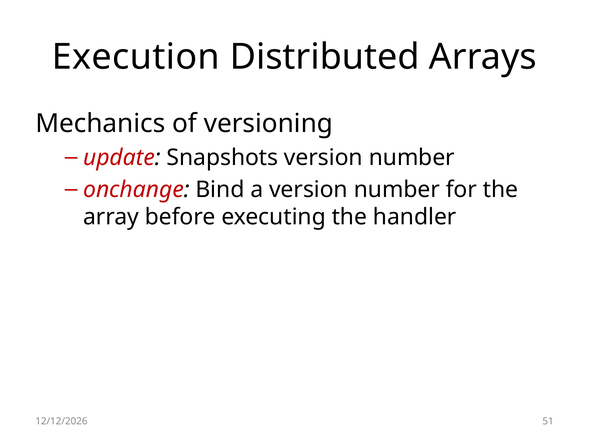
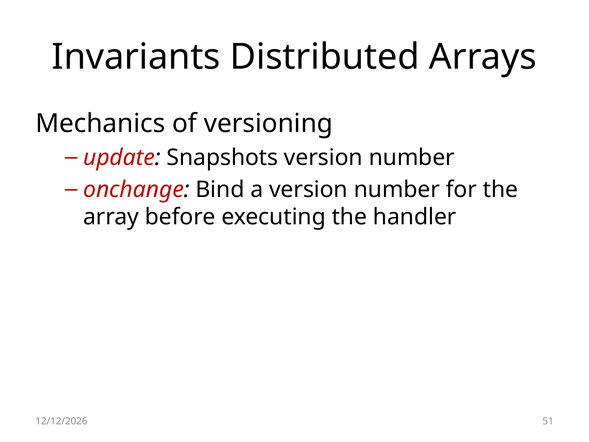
Execution: Execution -> Invariants (136, 57)
